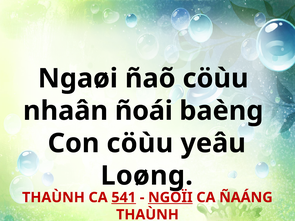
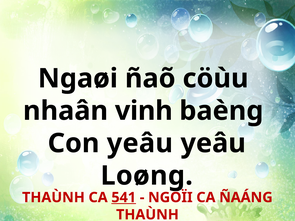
ñoái: ñoái -> vinh (144, 111)
Con cöùu: cöùu -> yeâu (140, 143)
NGÔÏI underline: present -> none (170, 198)
